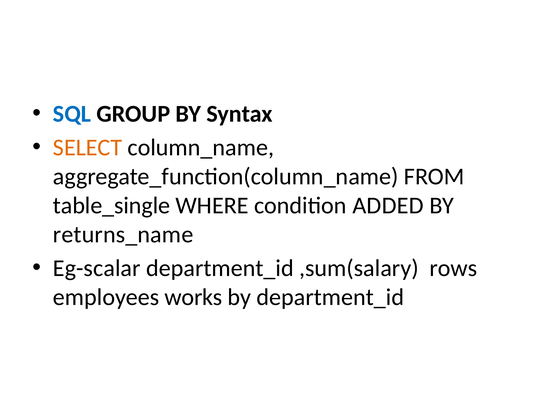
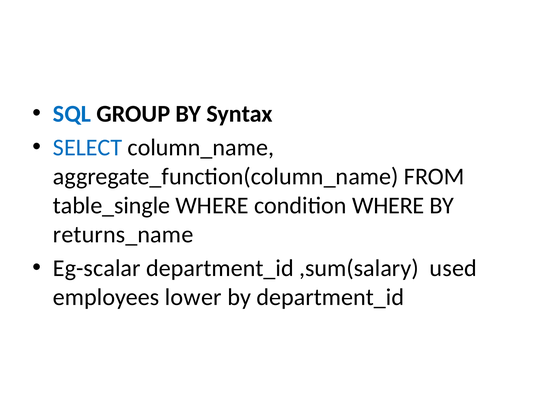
SELECT colour: orange -> blue (88, 148)
condition ADDED: ADDED -> WHERE (388, 206)
rows: rows -> used (453, 268)
works: works -> lower (193, 297)
